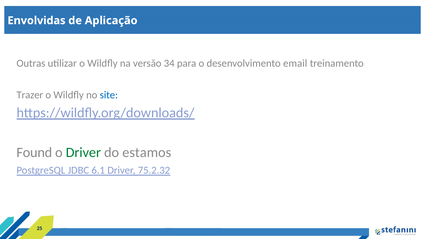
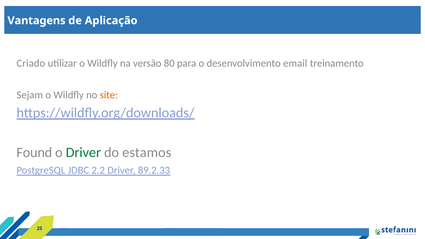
Envolvidas: Envolvidas -> Vantagens (37, 21)
Outras: Outras -> Criado (31, 63)
34: 34 -> 80 (169, 63)
Trazer: Trazer -> Sejam (30, 95)
site colour: blue -> orange (109, 95)
6.1: 6.1 -> 2.2 (98, 171)
75.2.32: 75.2.32 -> 89.2.33 (154, 171)
